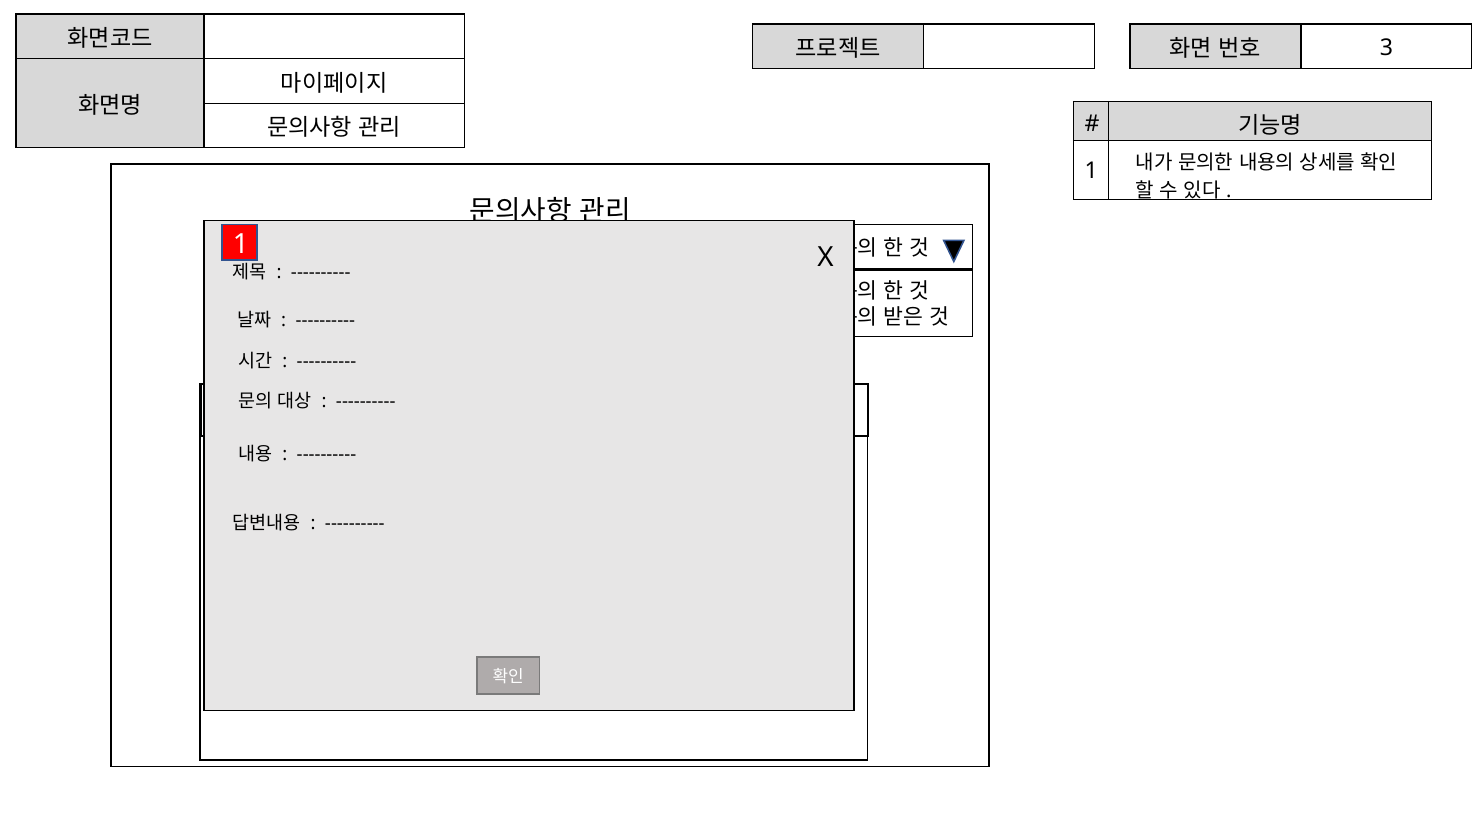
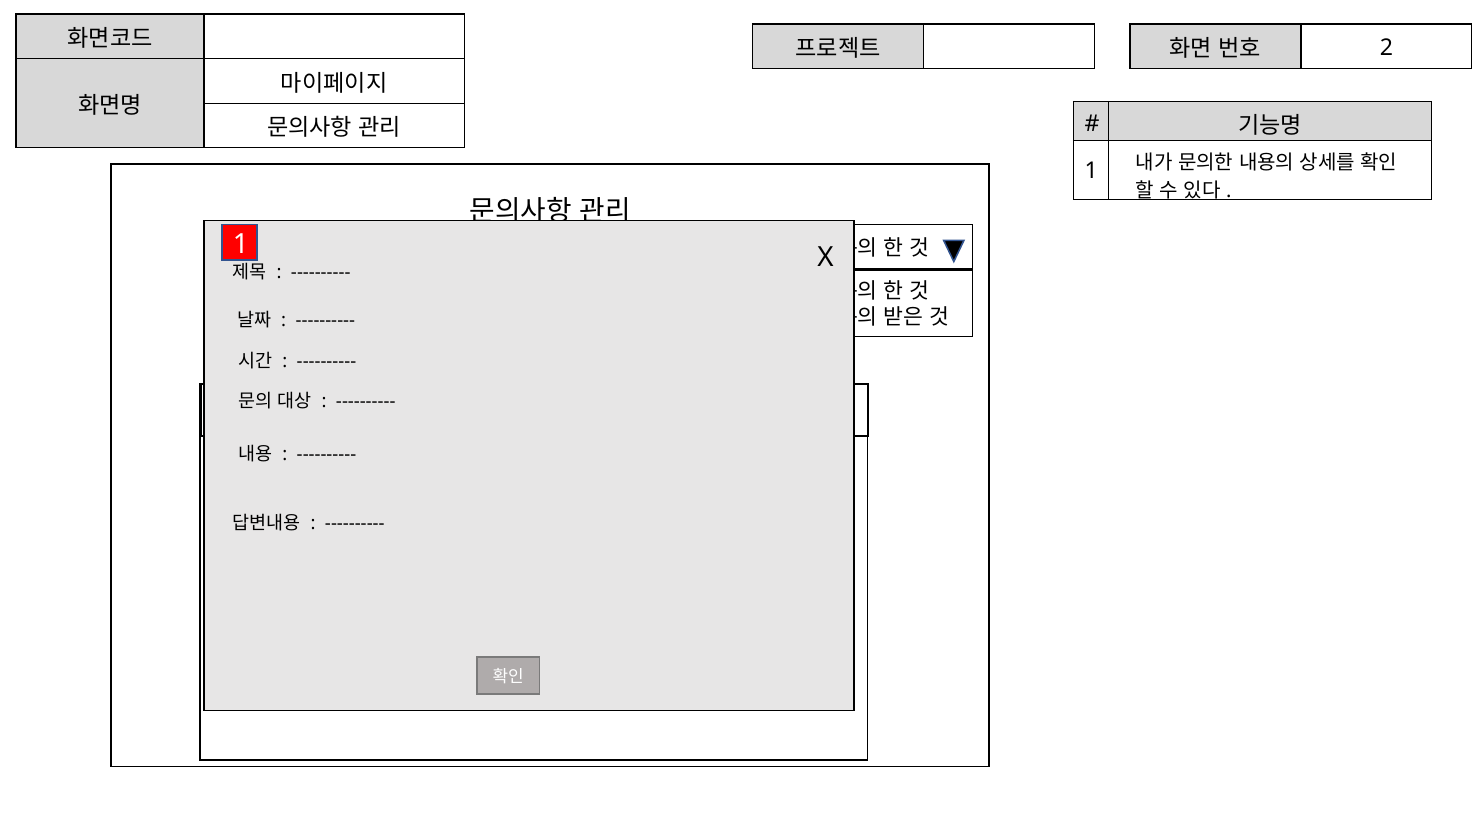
3: 3 -> 2 (1386, 48)
